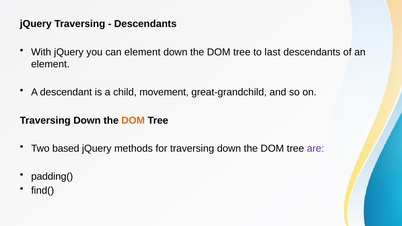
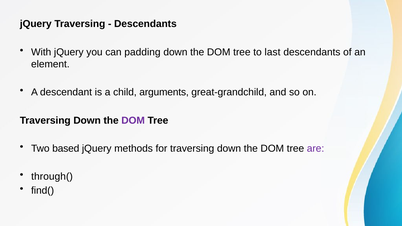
can element: element -> padding (142, 52)
movement: movement -> arguments (164, 92)
DOM colour: orange -> purple (133, 120)
padding(: padding( -> through( (52, 177)
